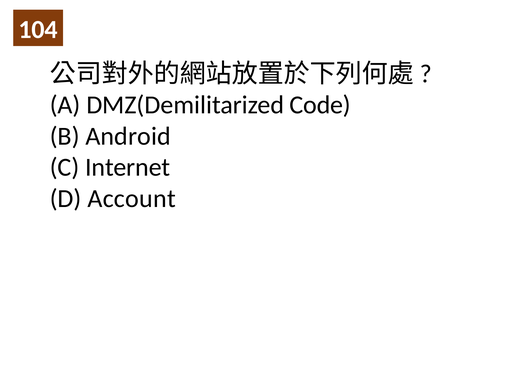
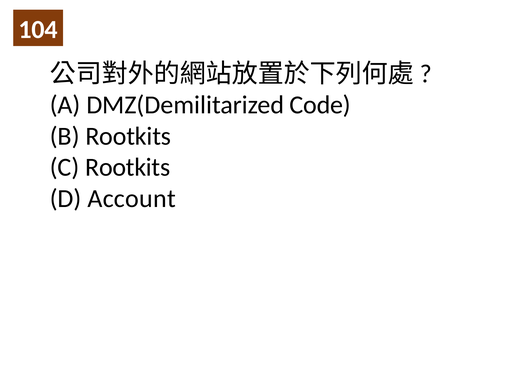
B Android: Android -> Rootkits (128, 136)
C Internet: Internet -> Rootkits (128, 167)
